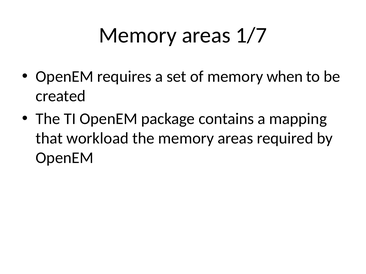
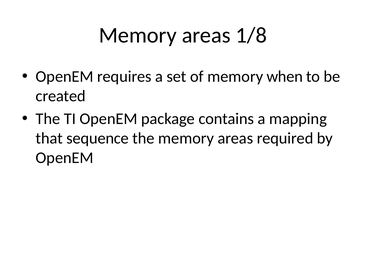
1/7: 1/7 -> 1/8 (251, 35)
workload: workload -> sequence (98, 139)
